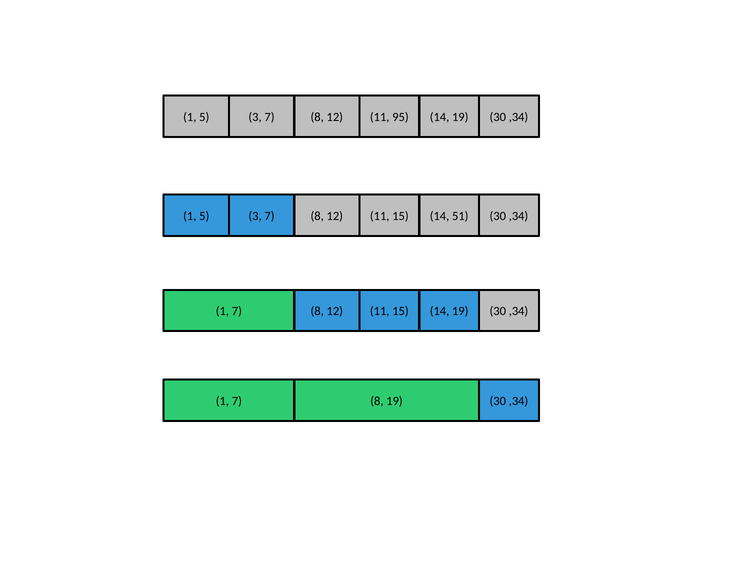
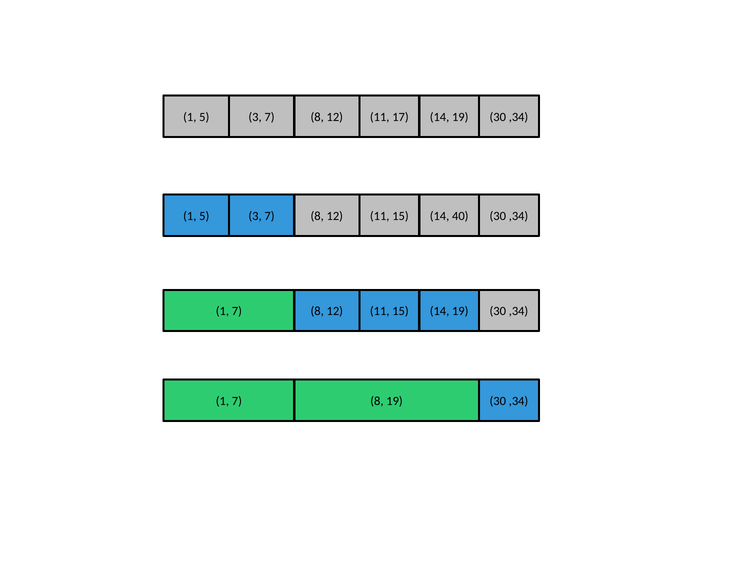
95: 95 -> 17 (401, 117)
51: 51 -> 40 (460, 216)
